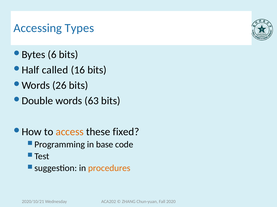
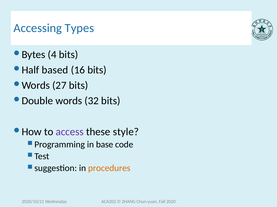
6: 6 -> 4 (52, 55)
called: called -> based (55, 70)
26: 26 -> 27 (59, 86)
63: 63 -> 32 (92, 101)
access colour: orange -> purple (70, 132)
fixed: fixed -> style (126, 132)
